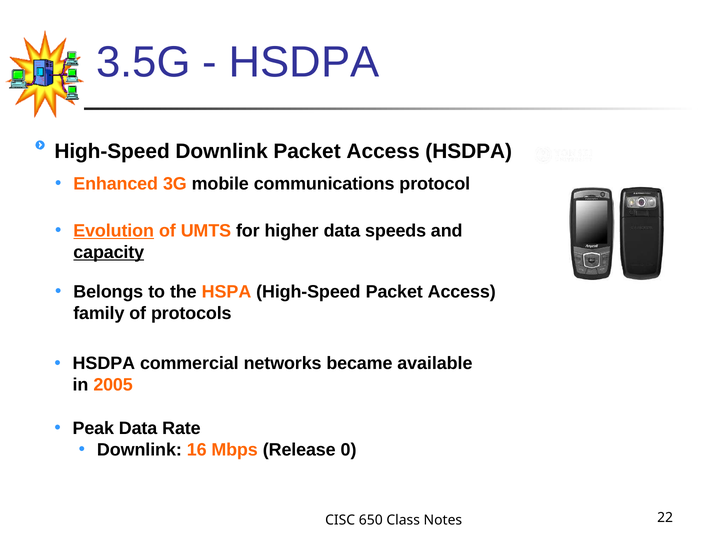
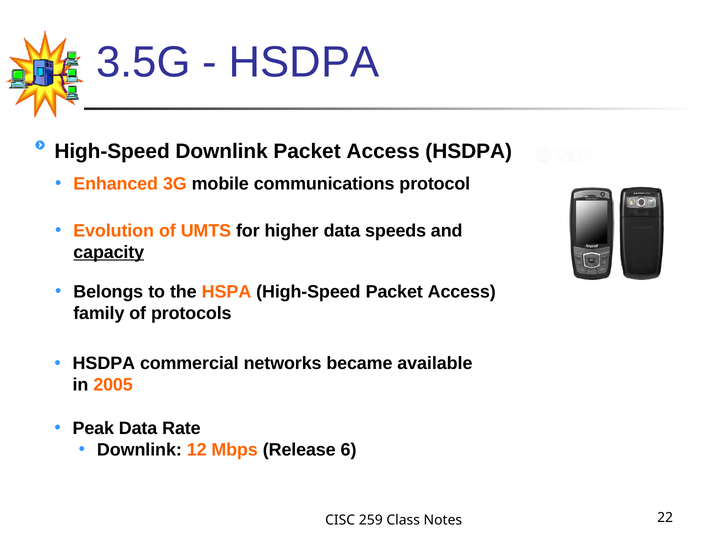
Evolution underline: present -> none (114, 231)
16: 16 -> 12 (197, 450)
0: 0 -> 6 (349, 450)
650: 650 -> 259 (371, 520)
